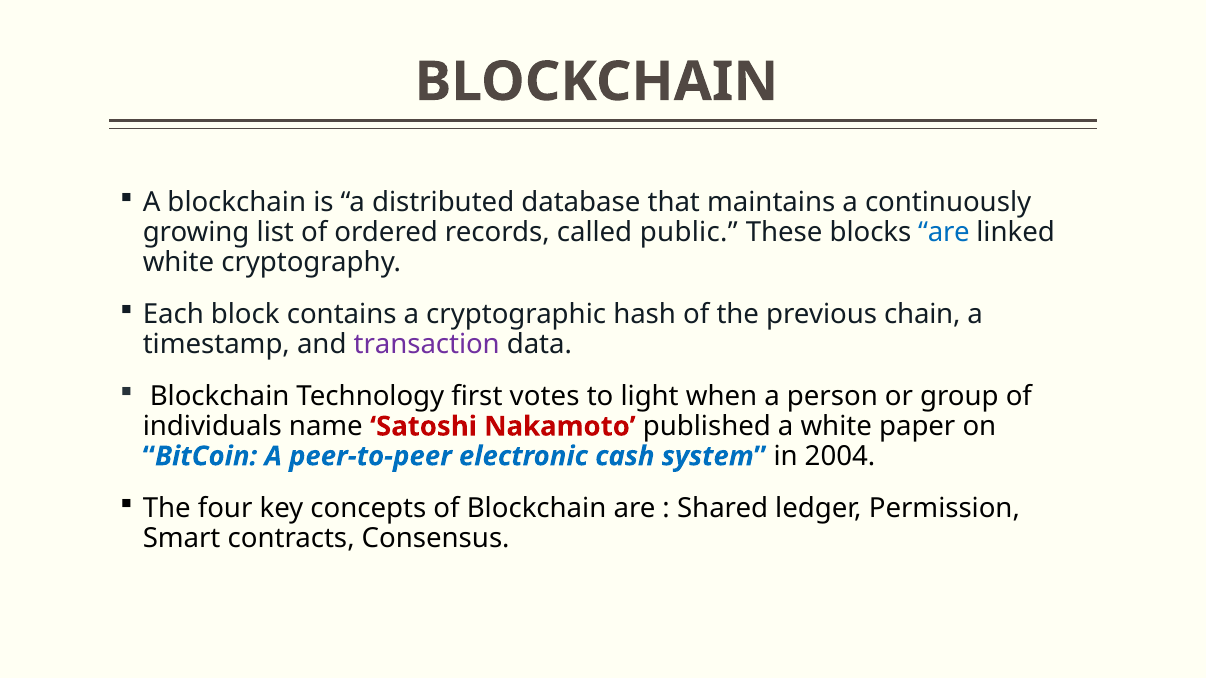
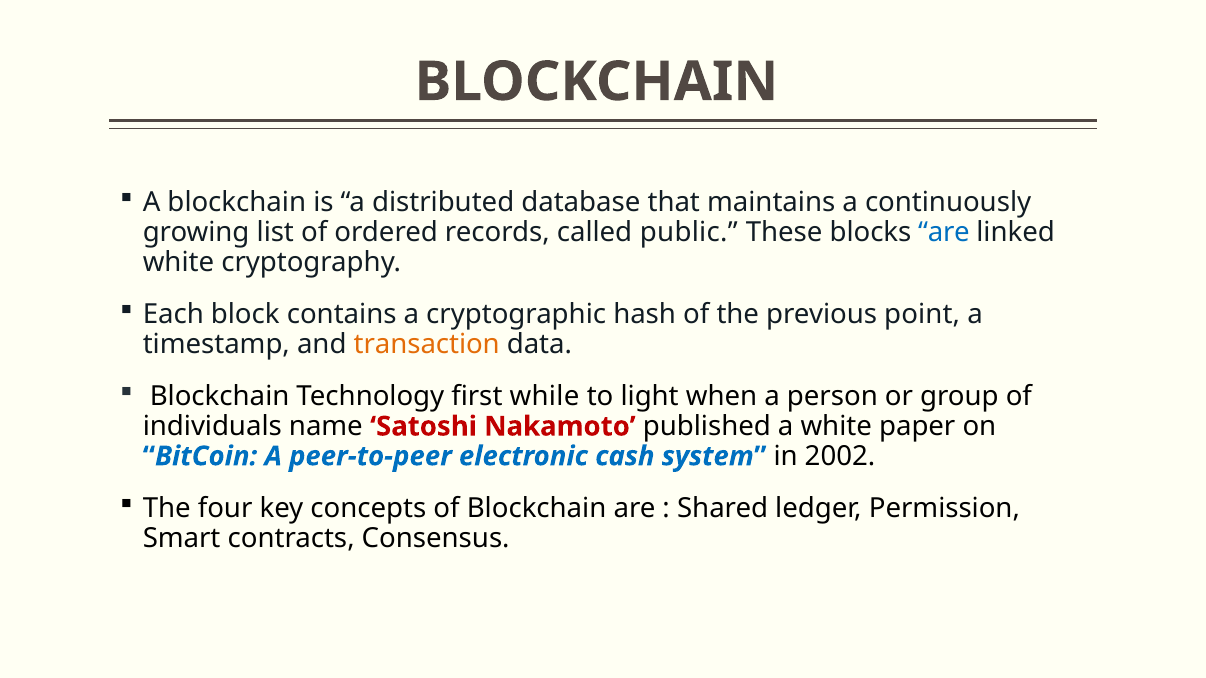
chain: chain -> point (922, 315)
transaction colour: purple -> orange (427, 344)
votes: votes -> while (545, 397)
2004: 2004 -> 2002 (840, 456)
